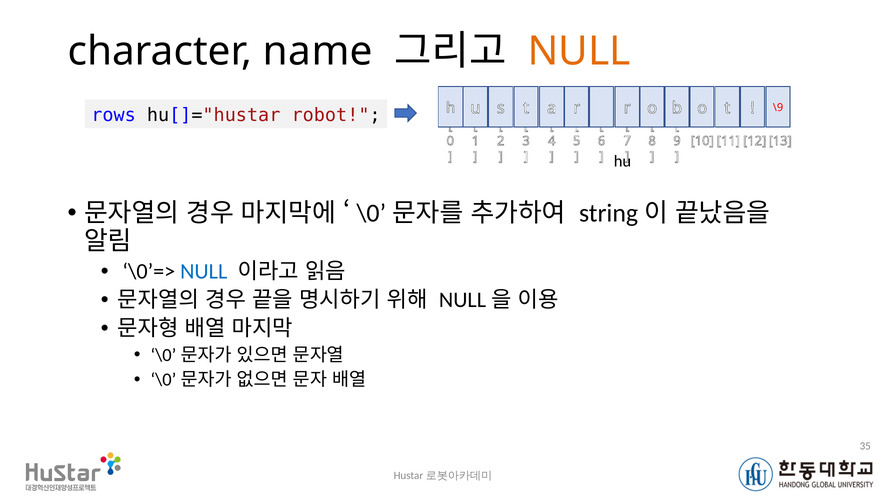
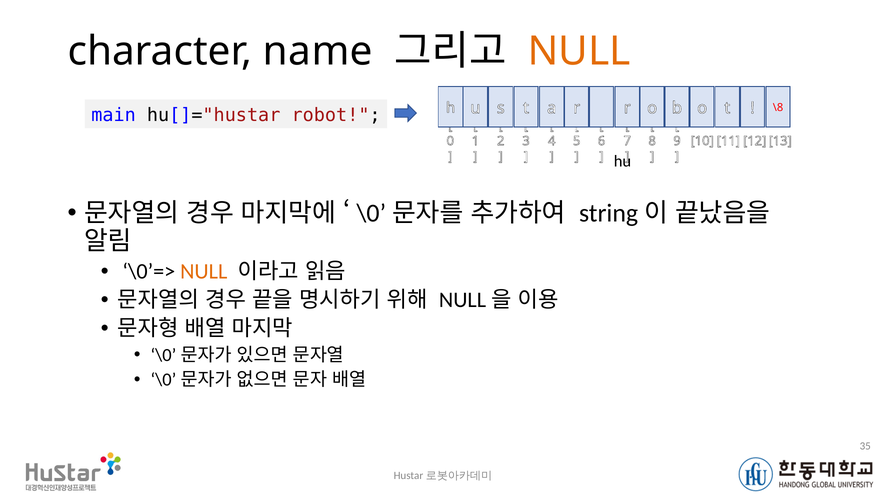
\9: \9 -> \8 (778, 108)
rows: rows -> main (114, 115)
NULL colour: blue -> orange (204, 272)
